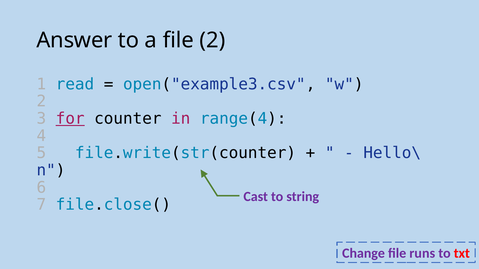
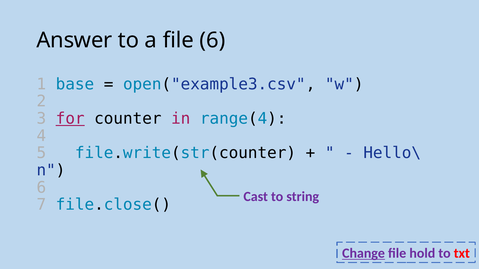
file 2: 2 -> 6 (212, 40)
read: read -> base (75, 84)
Change underline: none -> present (364, 254)
runs: runs -> hold (422, 254)
